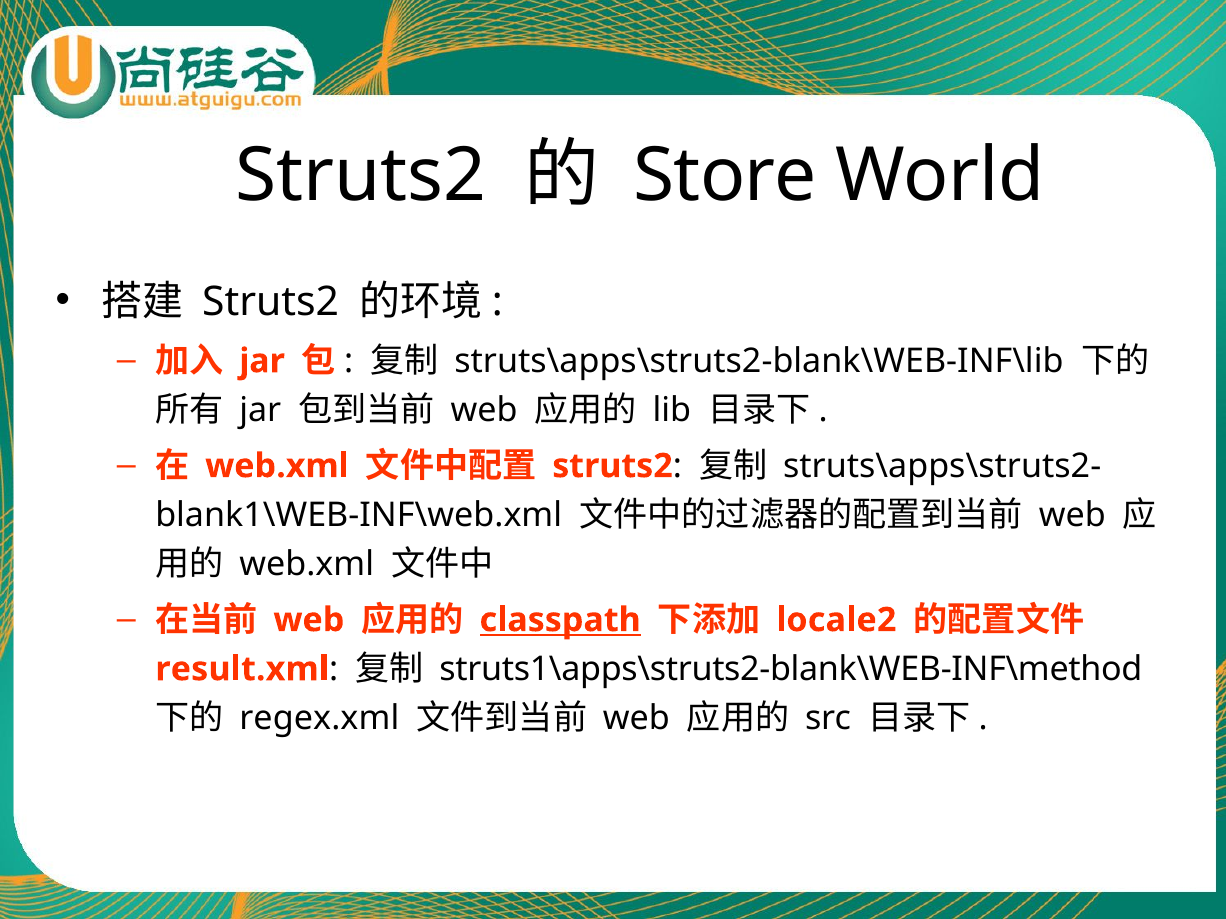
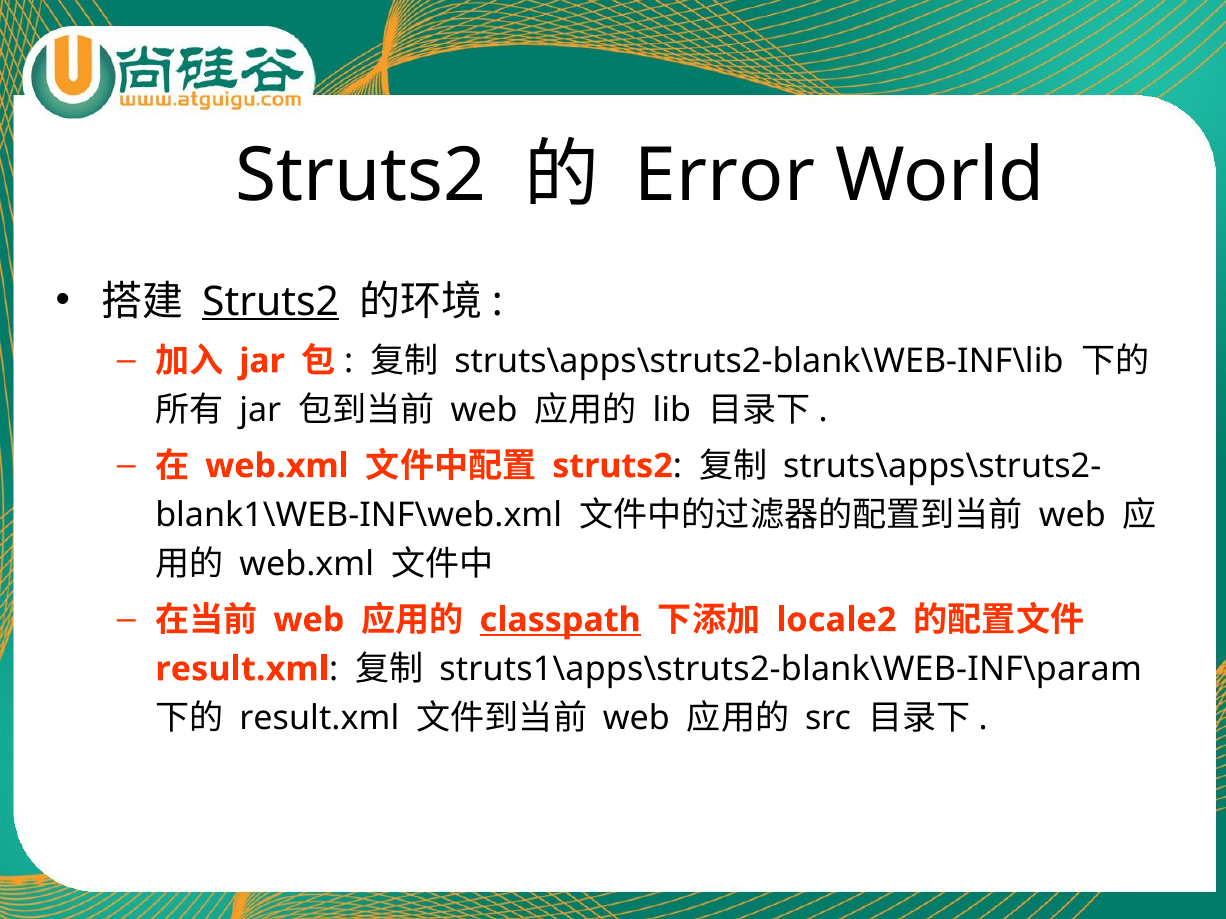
Store: Store -> Error (725, 176)
Struts2 underline: none -> present (271, 302)
struts1\apps\struts2-blank\WEB-INF\method: struts1\apps\struts2-blank\WEB-INF\method -> struts1\apps\struts2-blank\WEB-INF\param (791, 669)
regex.xml: regex.xml -> result.xml (319, 718)
